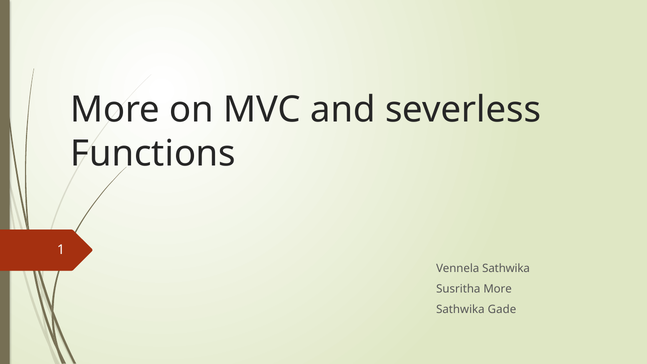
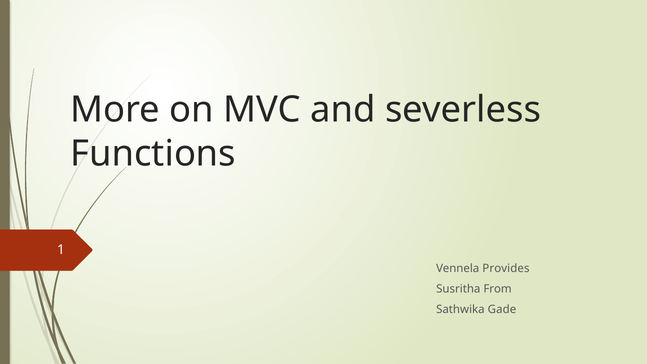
Vennela Sathwika: Sathwika -> Provides (506, 268)
Susritha More: More -> From (498, 289)
